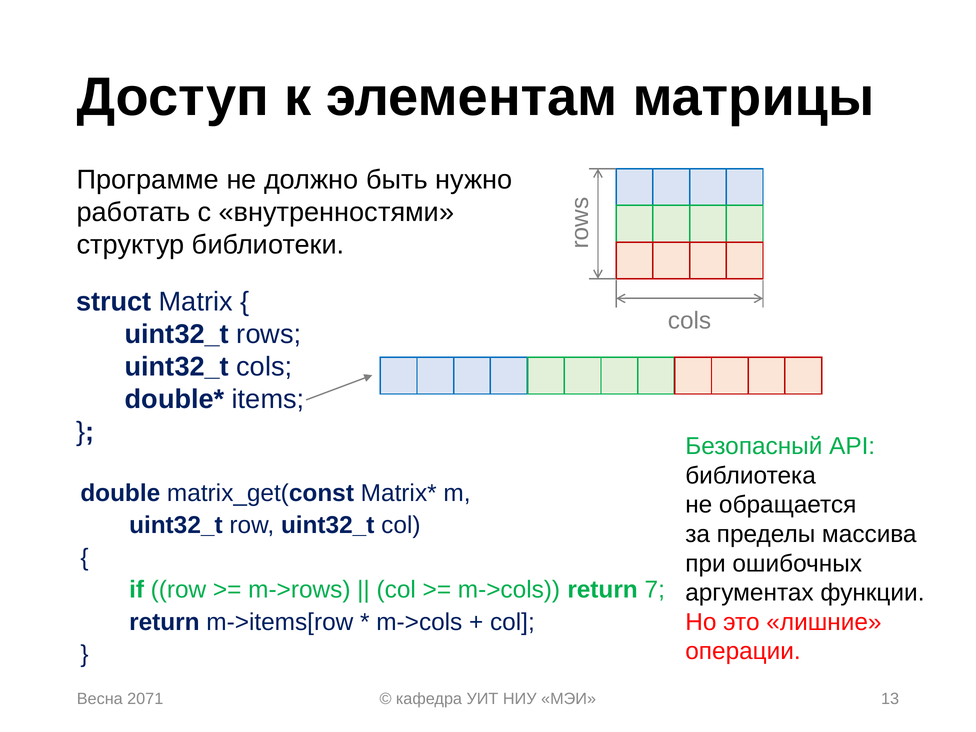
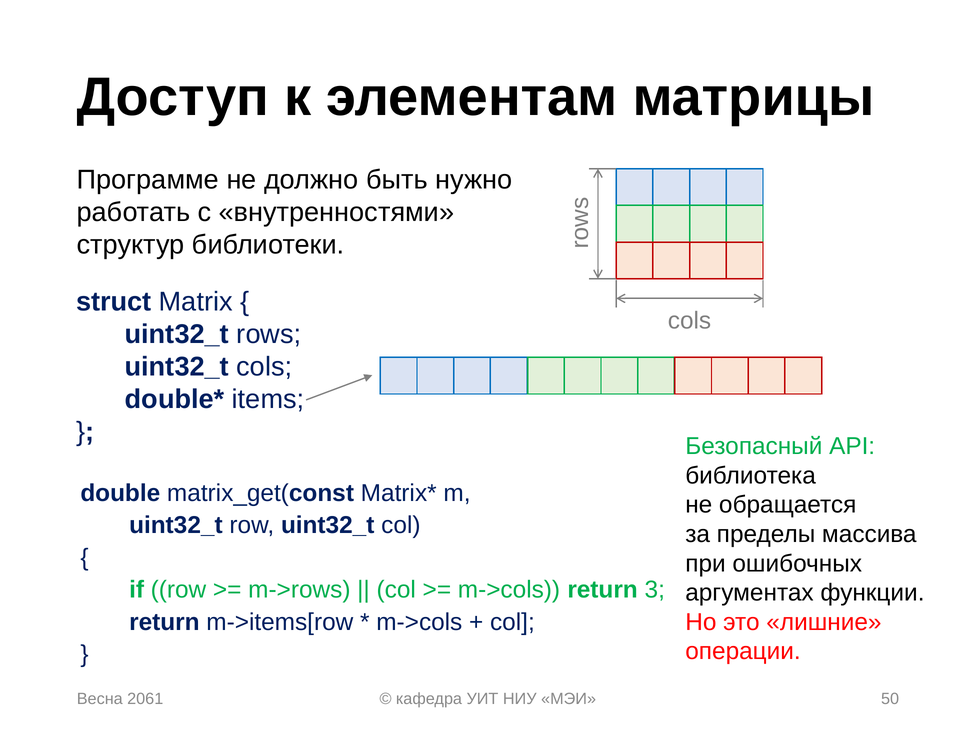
7: 7 -> 3 (655, 590)
2071: 2071 -> 2061 (145, 699)
13: 13 -> 50 (890, 699)
